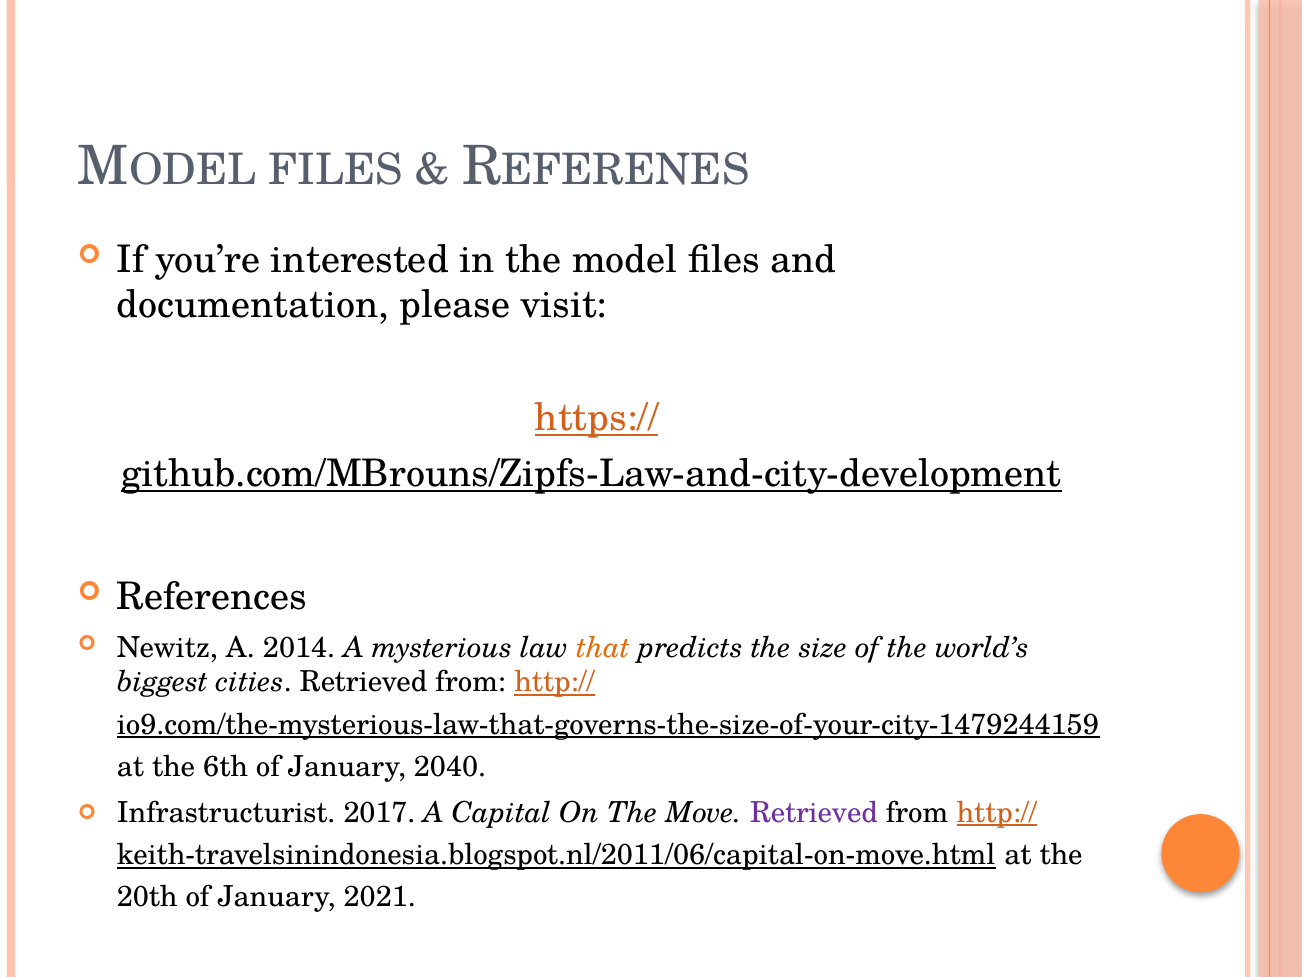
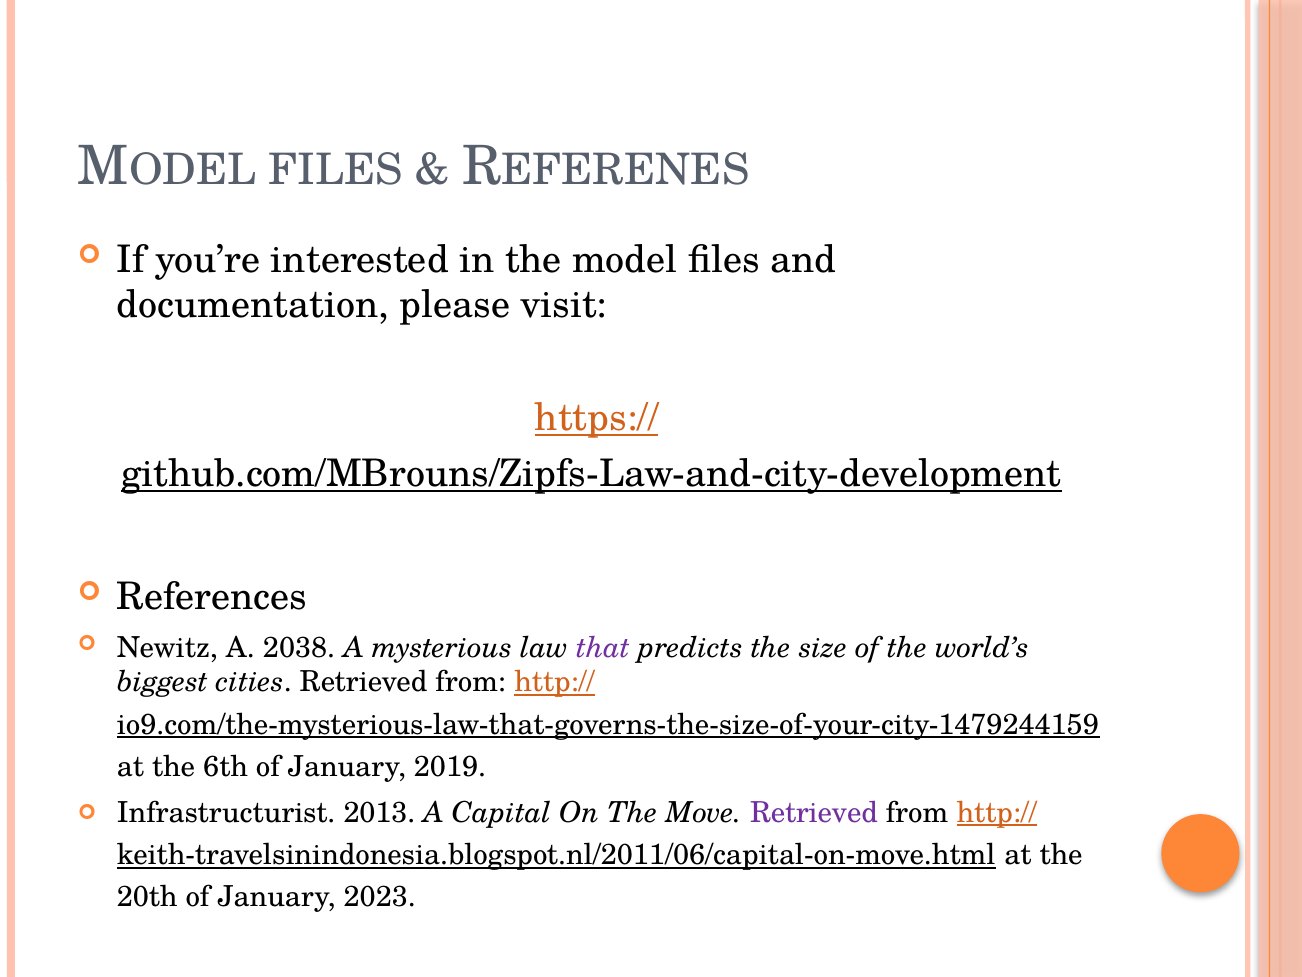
2014: 2014 -> 2038 (299, 647)
that colour: orange -> purple (603, 647)
2040: 2040 -> 2019 (450, 767)
2017: 2017 -> 2013 (379, 812)
2021: 2021 -> 2023 (380, 897)
